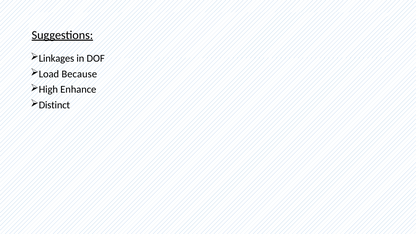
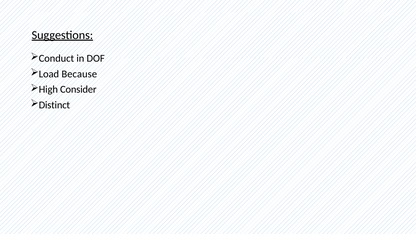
Linkages: Linkages -> Conduct (56, 58)
Enhance: Enhance -> Consider (78, 89)
